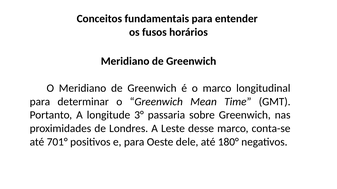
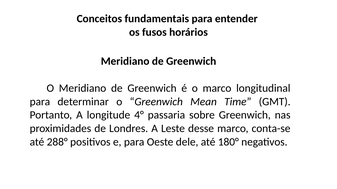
3°: 3° -> 4° (139, 115)
701°: 701° -> 288° (57, 142)
